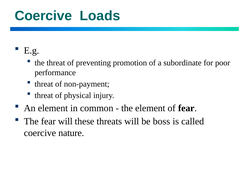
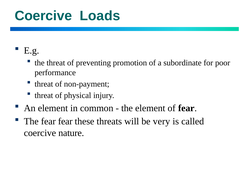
fear will: will -> fear (65, 121)
boss: boss -> very (161, 121)
